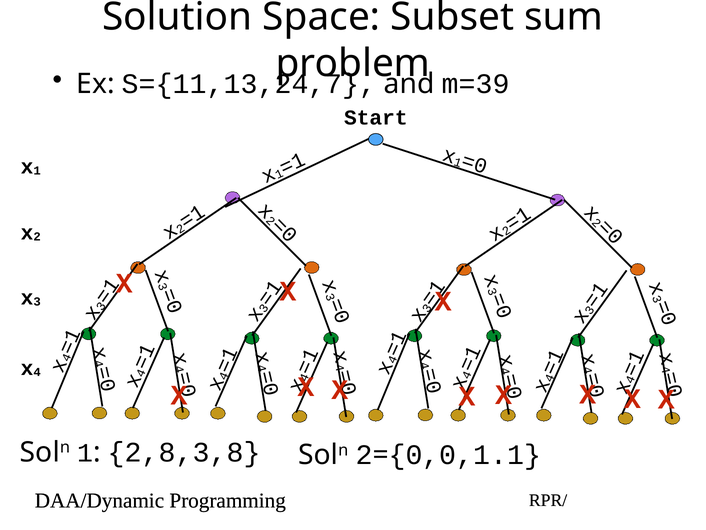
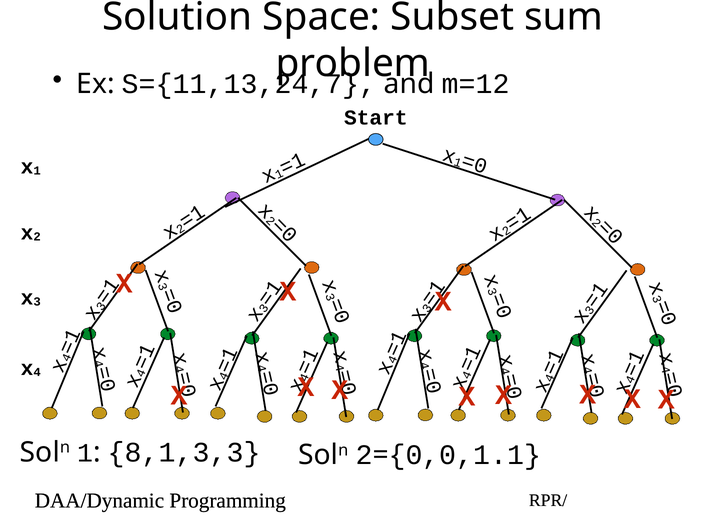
m=39: m=39 -> m=12 (476, 84)
2,8,3,8: 2,8,3,8 -> 8,1,3,3 (184, 452)
